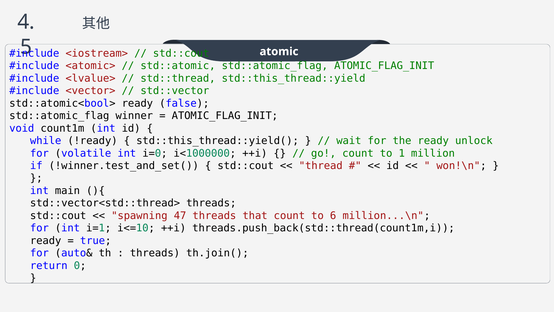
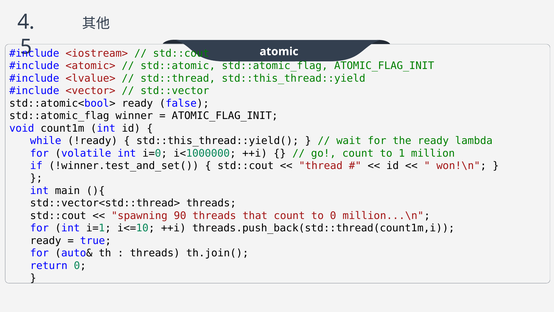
unlock: unlock -> lambda (474, 141)
47: 47 -> 90 (180, 215)
to 6: 6 -> 0 (333, 215)
